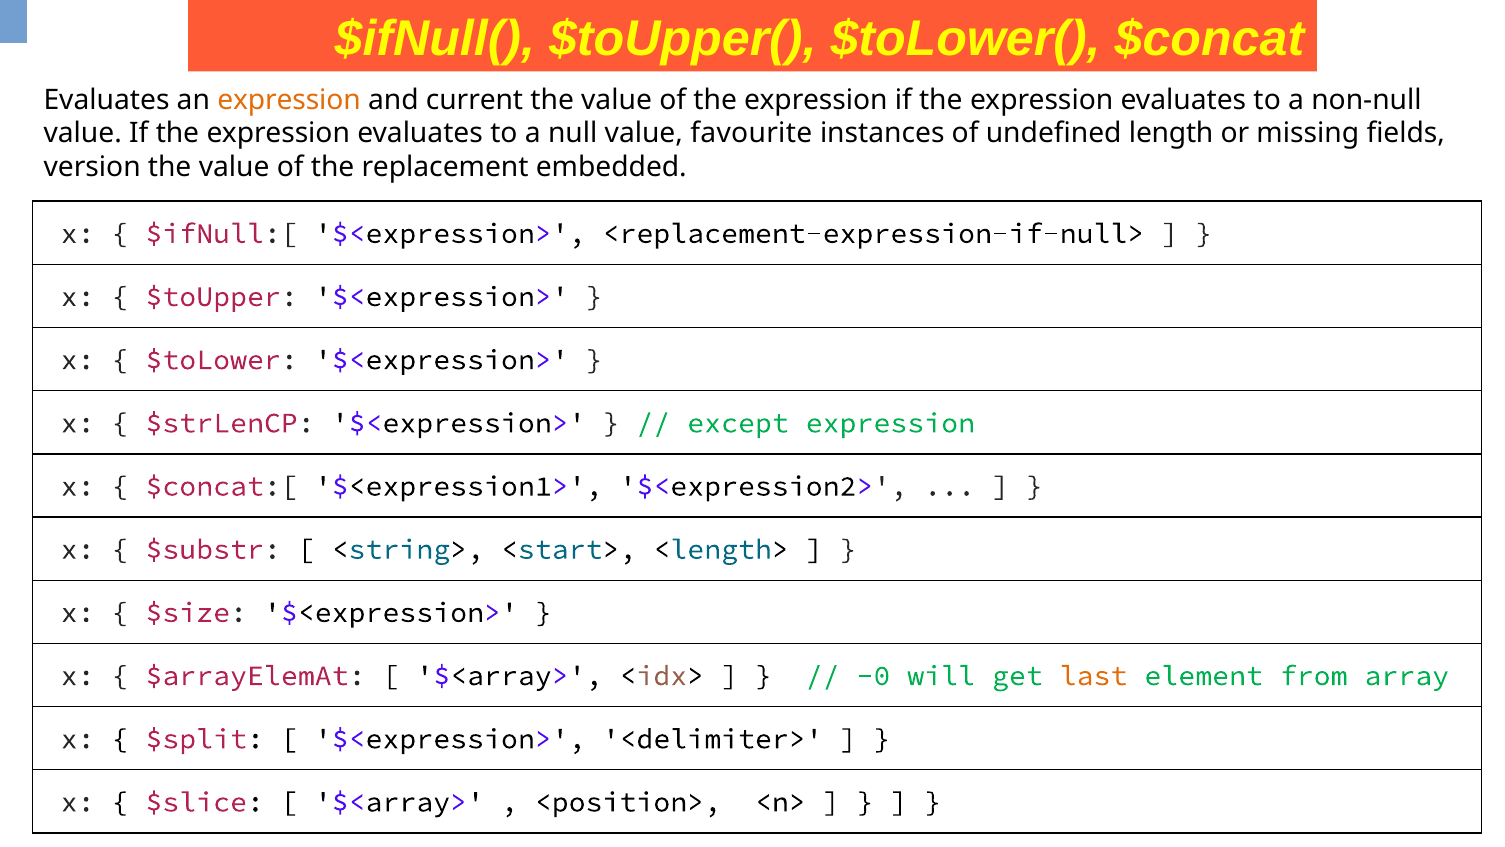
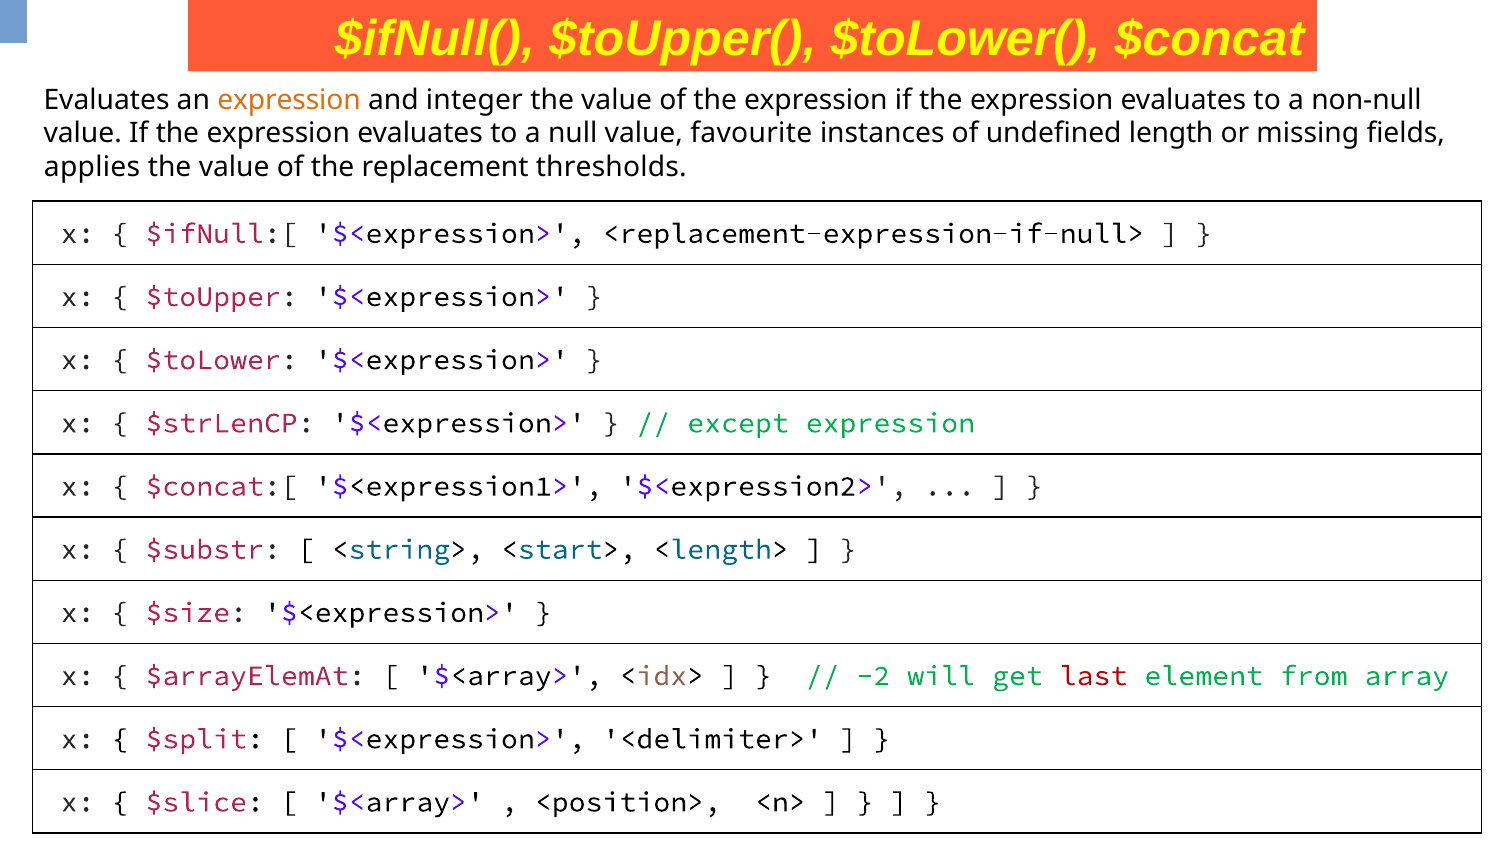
current: current -> integer (474, 100)
version: version -> applies (92, 167)
embedded: embedded -> thresholds (611, 167)
-0: -0 -> -2 (873, 675)
last colour: orange -> red (1094, 675)
